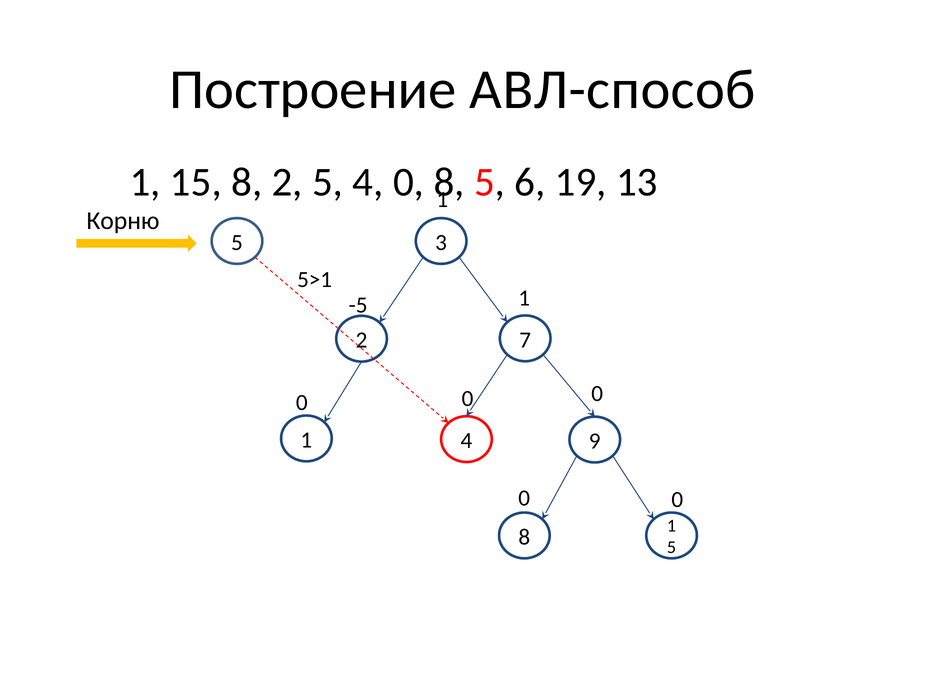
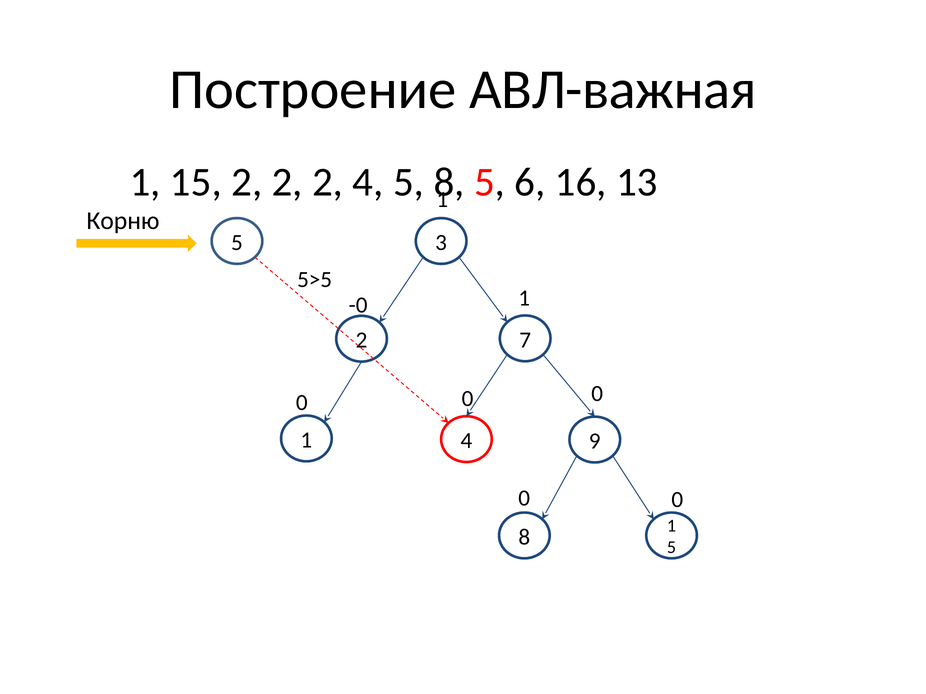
АВЛ-способ: АВЛ-способ -> АВЛ-важная (613, 90)
15 8: 8 -> 2 (247, 183)
5: 5 -> 2 (328, 183)
0: 0 -> 5 (409, 183)
19: 19 -> 16 (581, 183)
5>1: 5>1 -> 5>5 (315, 280)
-5: -5 -> -0 (358, 306)
